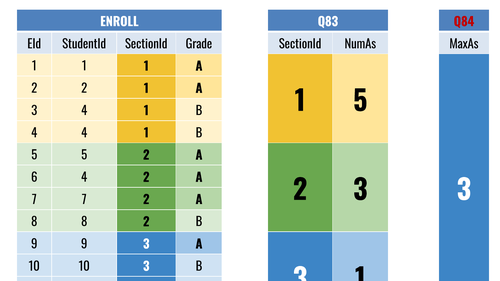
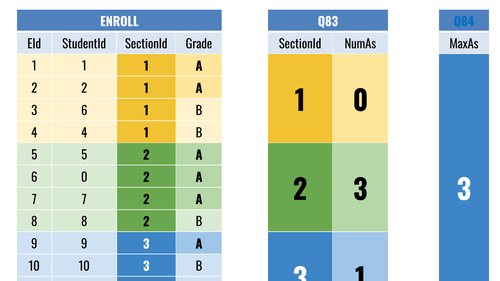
Q84 colour: red -> blue (464, 22)
1 5: 5 -> 0 (360, 102)
4: 4 -> 6 (84, 111)
6 4: 4 -> 0 (84, 178)
